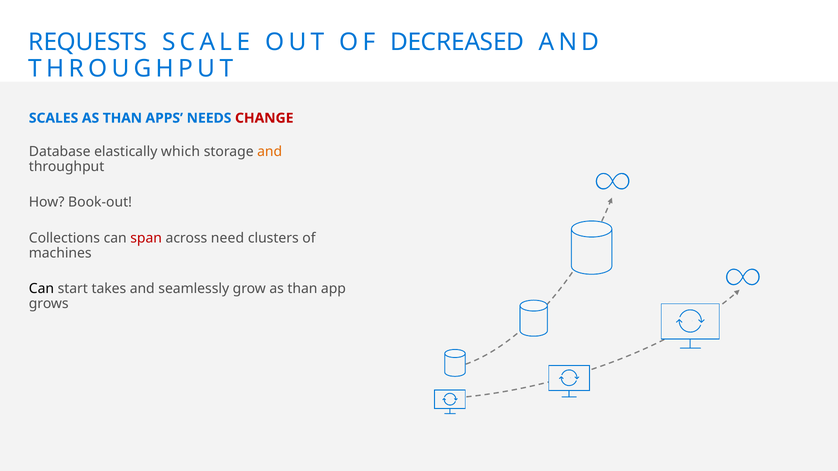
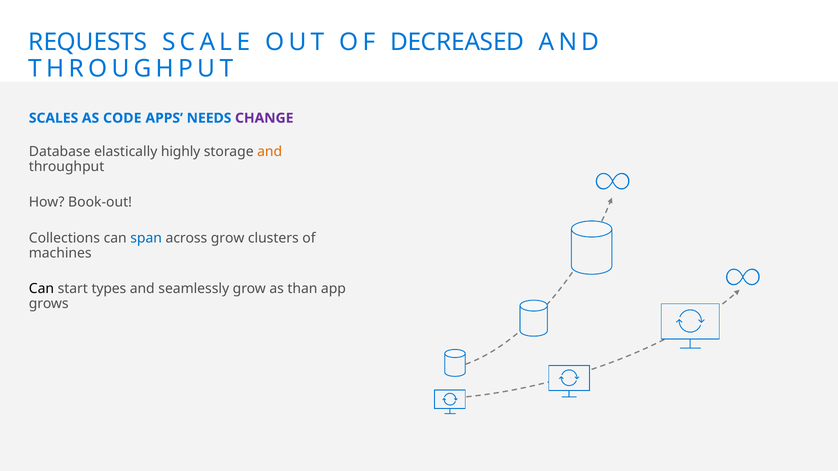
SCALES AS THAN: THAN -> CODE (122, 118)
CHANGE colour: red -> purple (264, 118)
which: which -> highly (181, 152)
span colour: red -> blue (146, 238)
across need: need -> grow (228, 238)
takes: takes -> types (109, 289)
